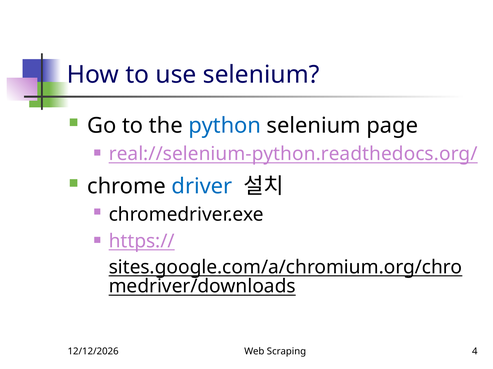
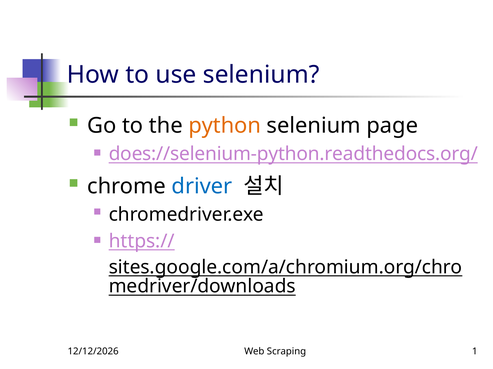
python colour: blue -> orange (225, 126)
real://selenium-python.readthedocs.org/: real://selenium-python.readthedocs.org/ -> does://selenium-python.readthedocs.org/ (293, 154)
4: 4 -> 1 (475, 352)
